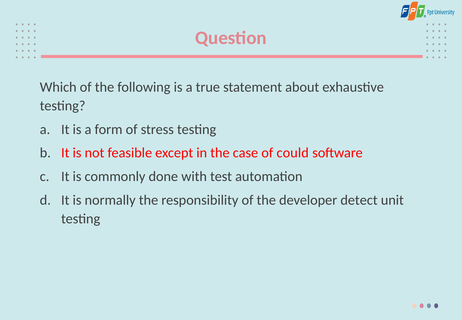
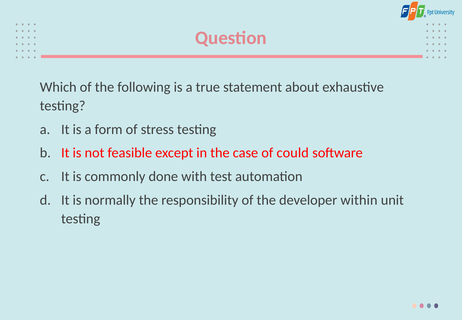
detect: detect -> within (359, 200)
